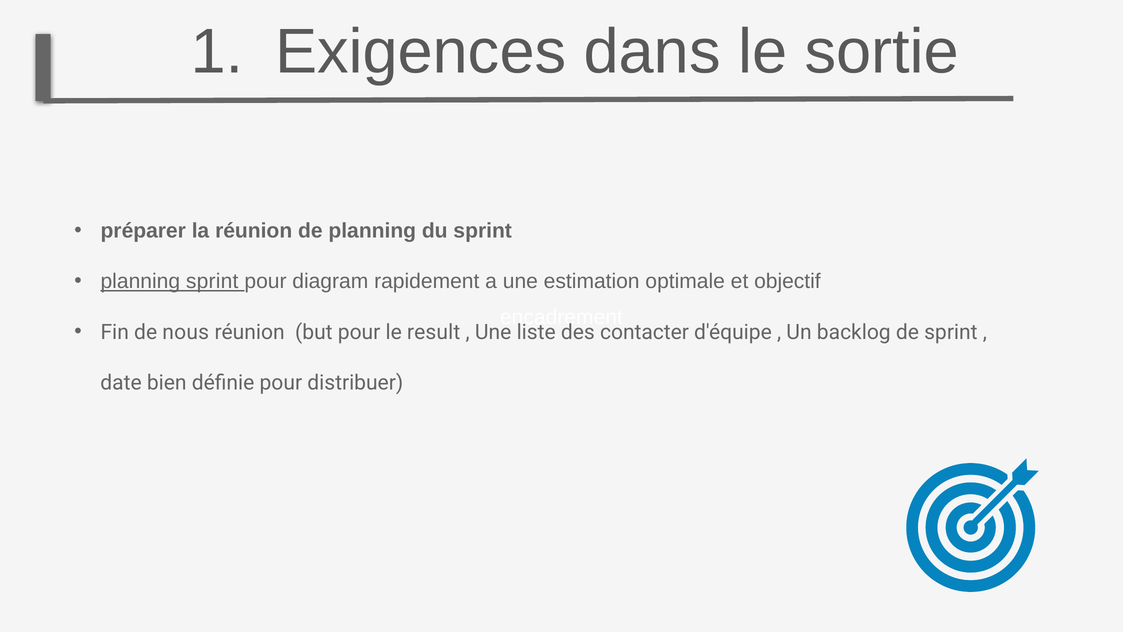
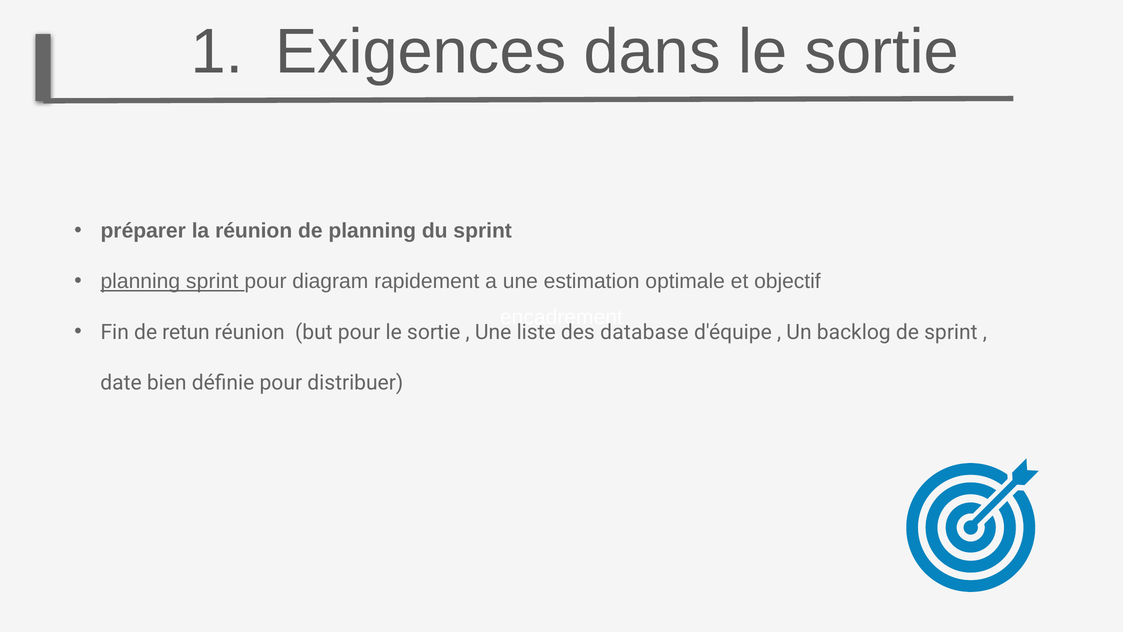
nous: nous -> retun (186, 332)
pour le result: result -> sortie (434, 332)
contacter: contacter -> database (644, 332)
